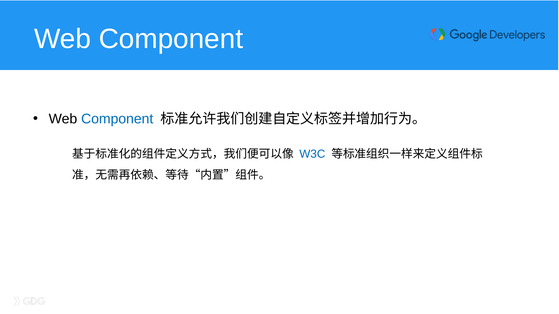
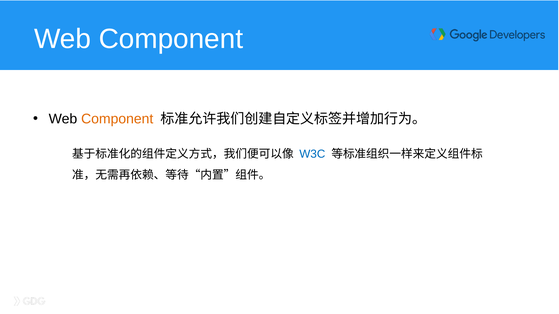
Component colour: blue -> orange (117, 119)
